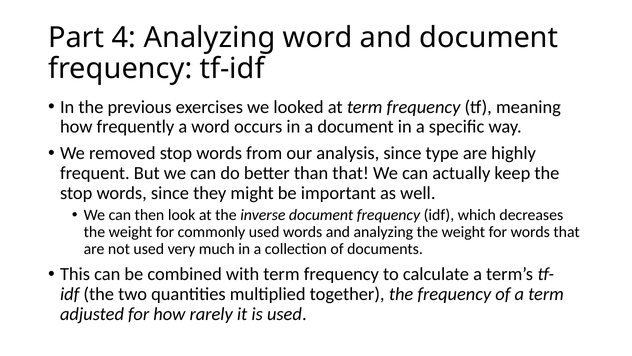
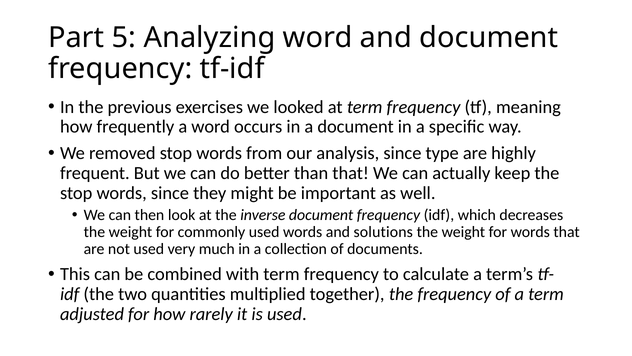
4: 4 -> 5 (124, 37)
and analyzing: analyzing -> solutions (383, 232)
